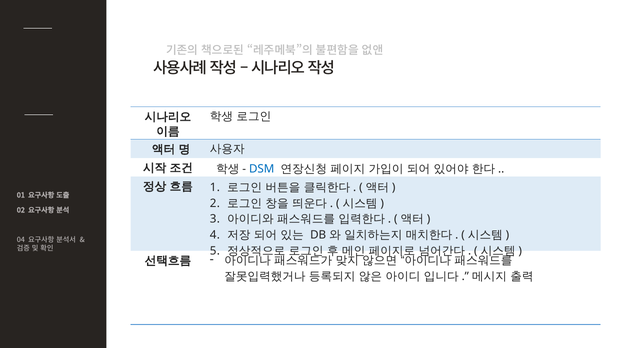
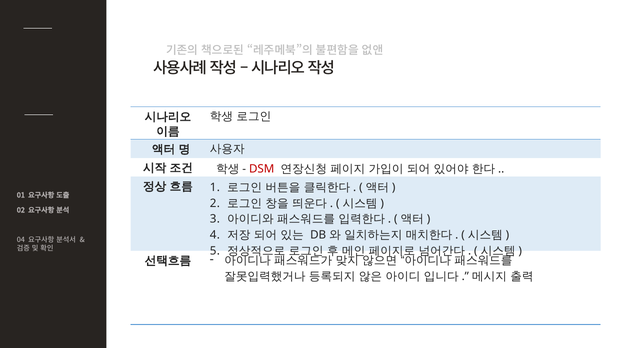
DSM colour: blue -> red (262, 169)
